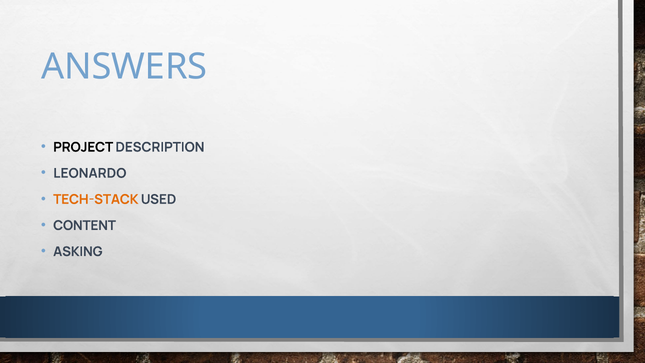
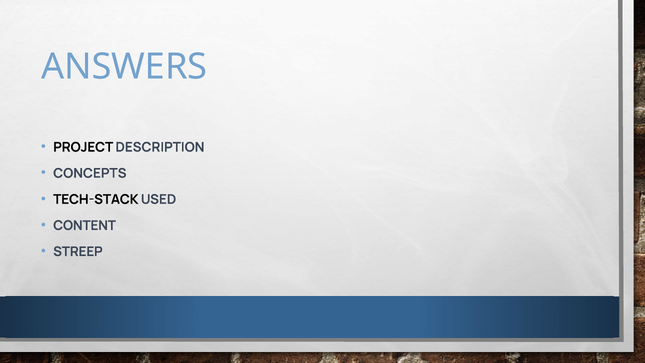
LEONARDO: LEONARDO -> CONCEPTS (90, 173)
TECH-STACK colour: orange -> black (96, 199)
ASKING: ASKING -> STREEP (78, 251)
